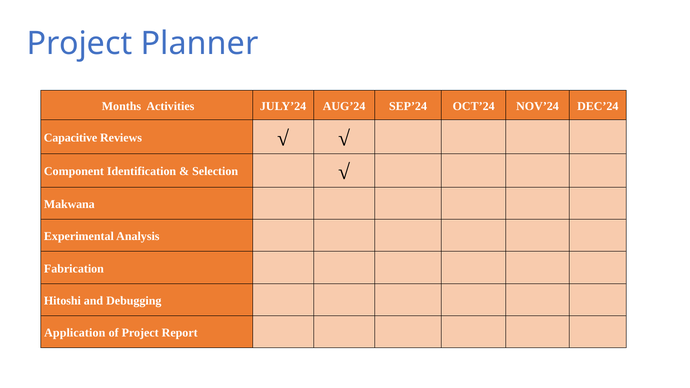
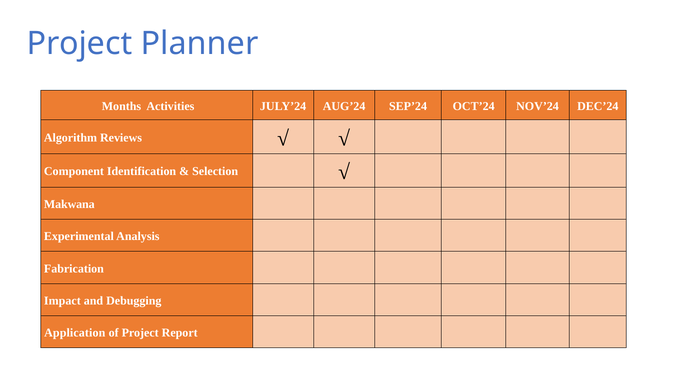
Capacitive: Capacitive -> Algorithm (70, 138)
Hitoshi: Hitoshi -> Impact (62, 301)
